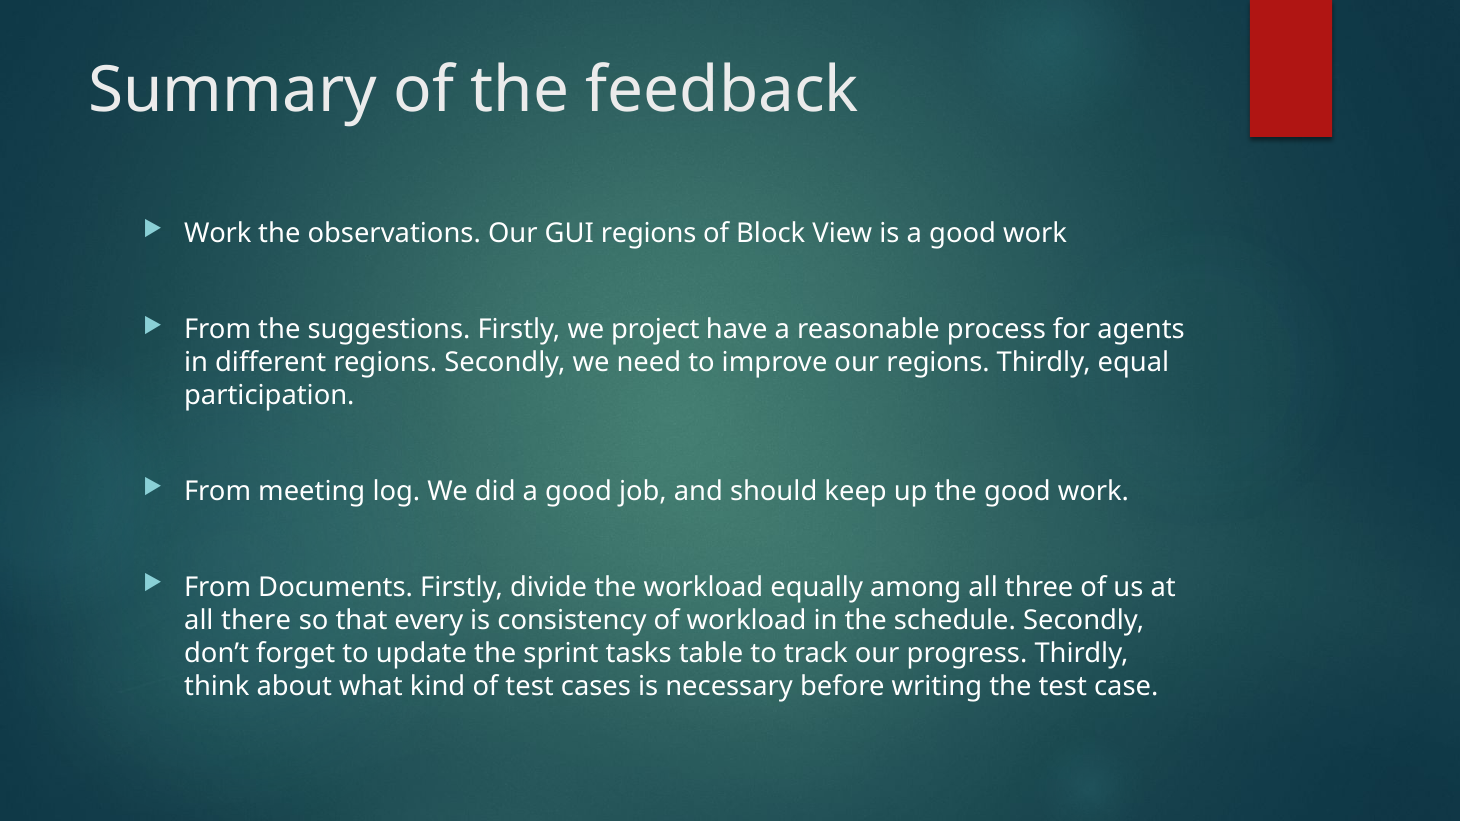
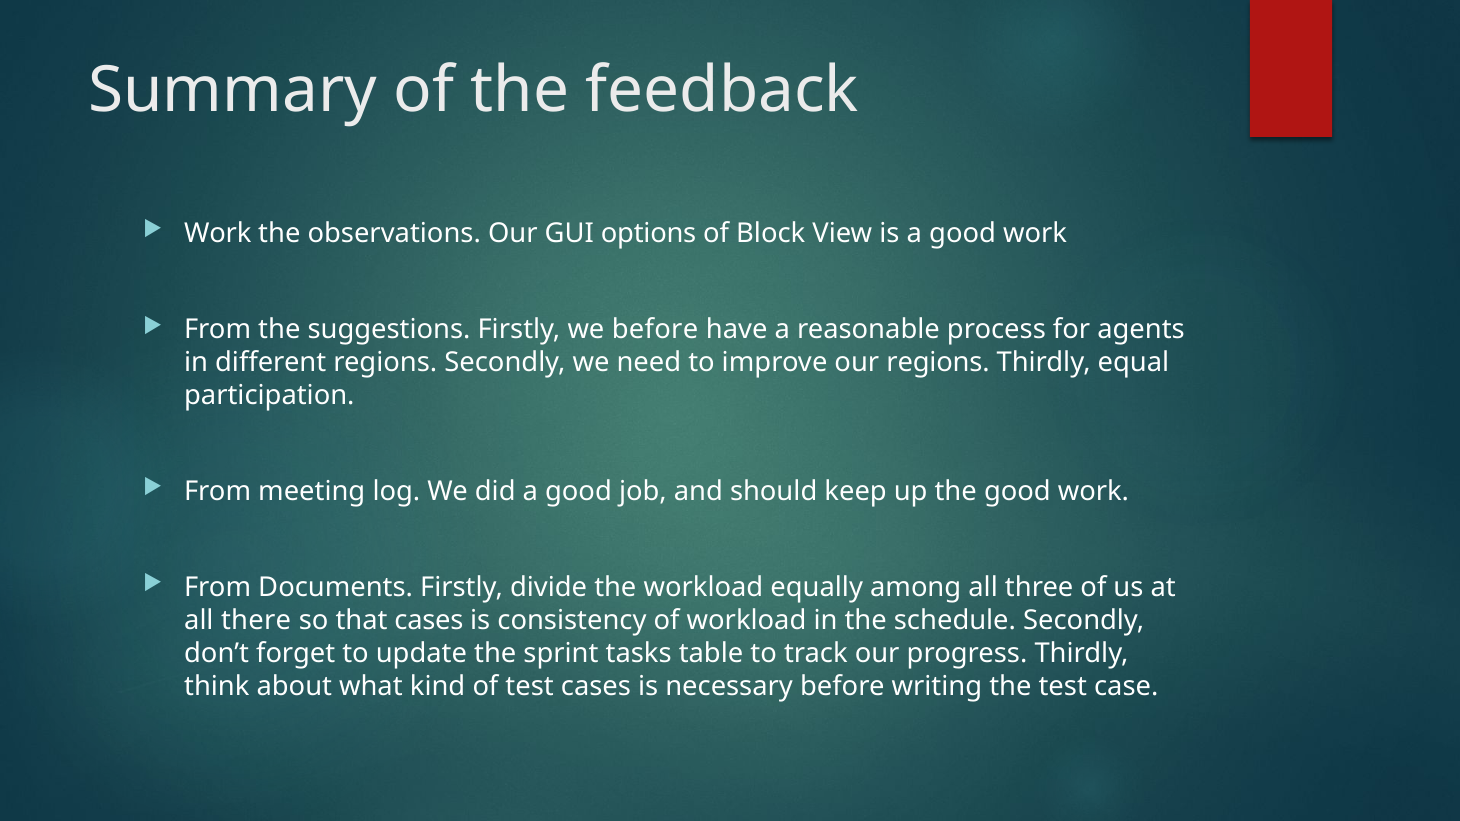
GUI regions: regions -> options (649, 234)
we project: project -> before (655, 330)
that every: every -> cases (429, 621)
